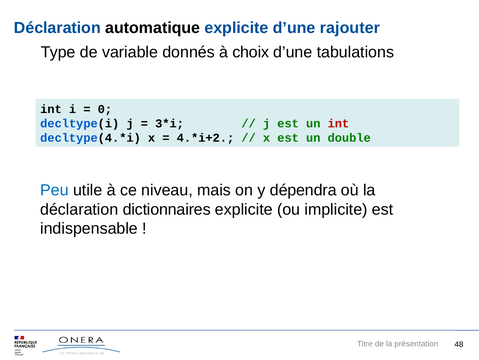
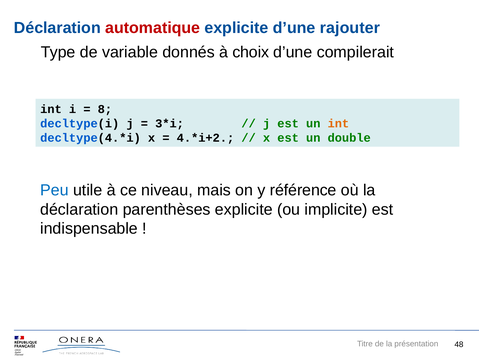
automatique colour: black -> red (153, 28)
tabulations: tabulations -> compilerait (355, 52)
0: 0 -> 8 (105, 109)
int colour: red -> orange (338, 123)
dépendra: dépendra -> référence (303, 190)
dictionnaires: dictionnaires -> parenthèses (167, 209)
